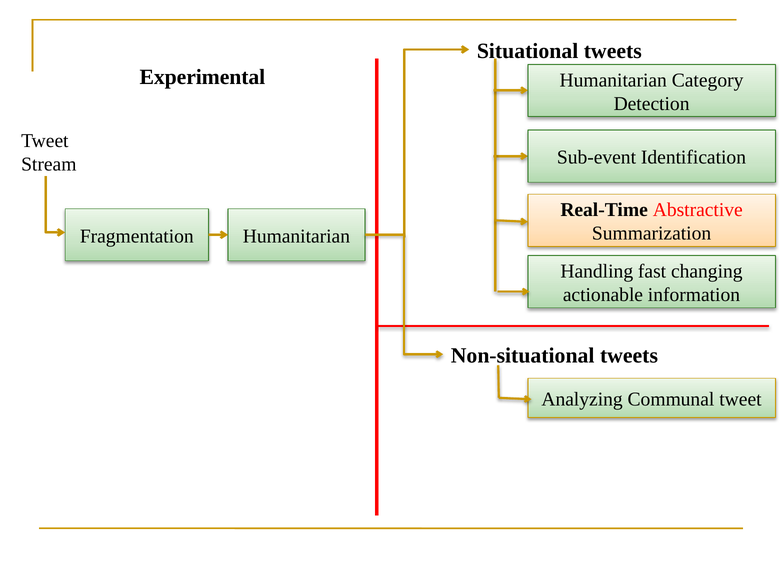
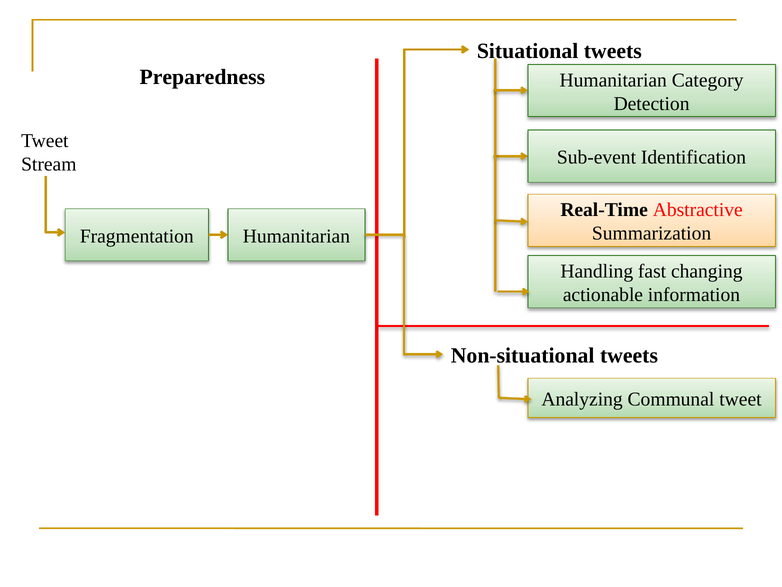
Experimental: Experimental -> Preparedness (202, 77)
